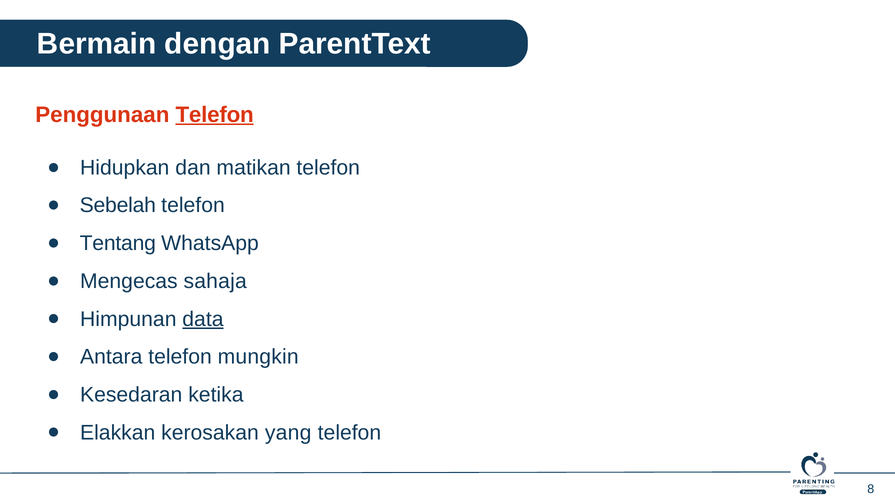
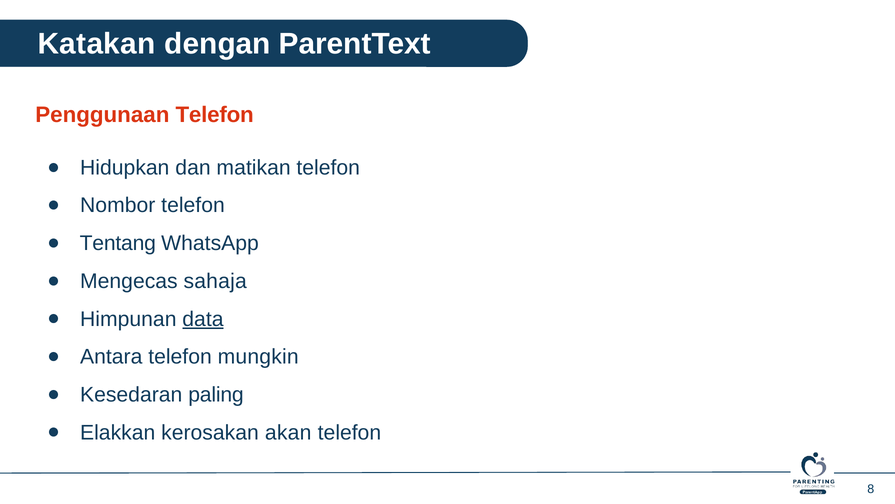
Bermain: Bermain -> Katakan (96, 44)
Telefon underline: present -> none (215, 115)
Sebelah: Sebelah -> Nombor (118, 205)
ketika: ketika -> paling (216, 394)
yang: yang -> akan (288, 432)
